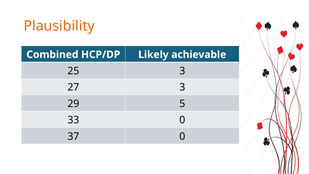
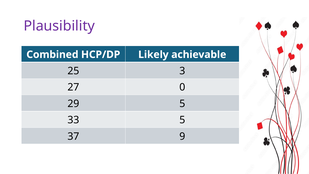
Plausibility colour: orange -> purple (59, 26)
27 3: 3 -> 0 (182, 87)
33 0: 0 -> 5 (182, 120)
37 0: 0 -> 9 (182, 136)
